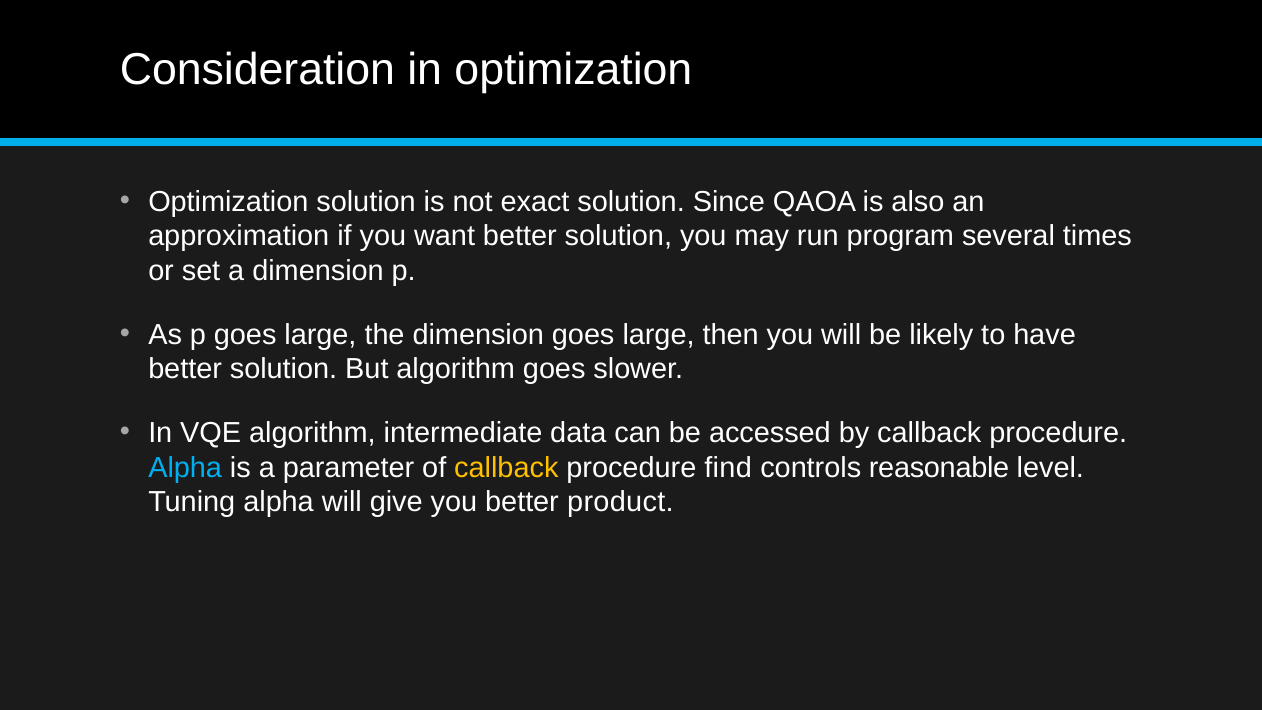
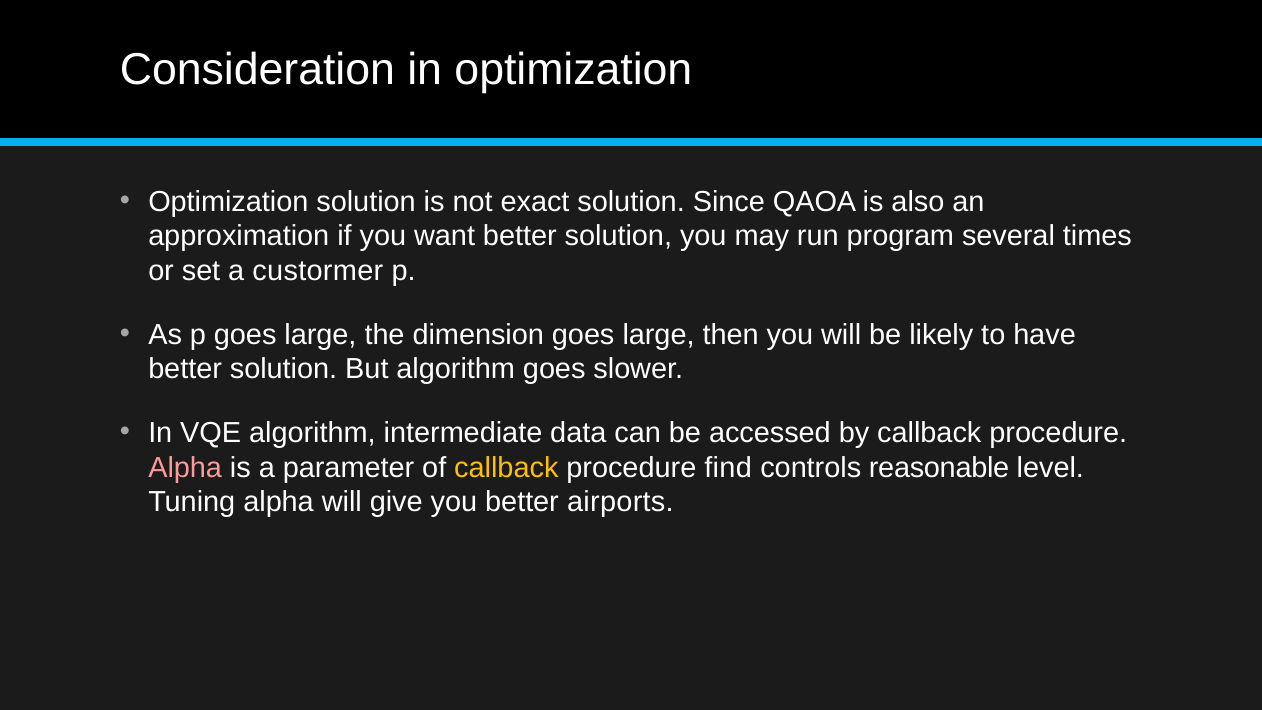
a dimension: dimension -> custormer (318, 271)
Alpha colour: light blue -> pink (185, 468)
product: product -> airports (620, 502)
